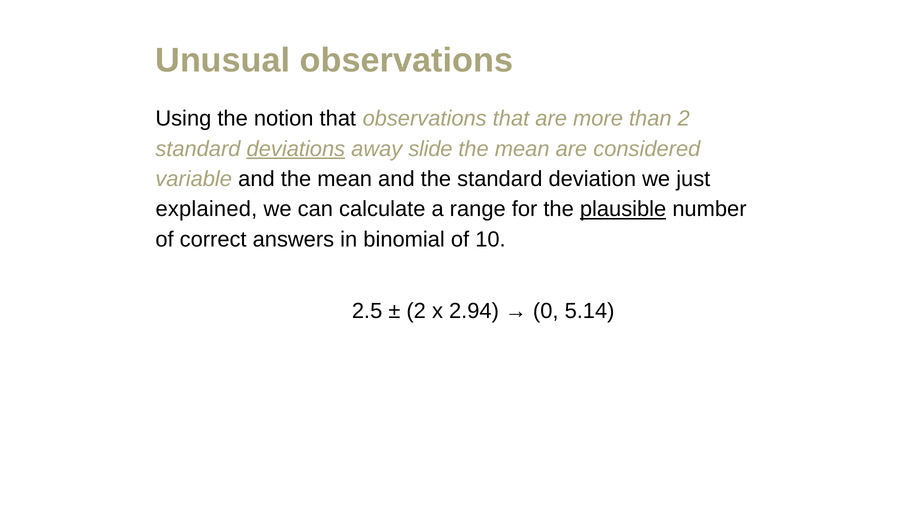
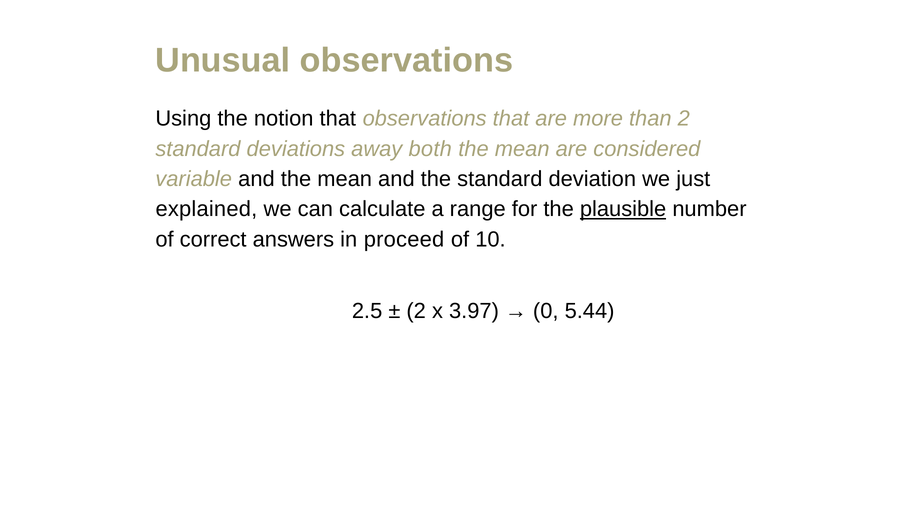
deviations underline: present -> none (296, 149)
slide: slide -> both (430, 149)
binomial: binomial -> proceed (404, 239)
2.94: 2.94 -> 3.97 (474, 311)
5.14: 5.14 -> 5.44 (590, 311)
